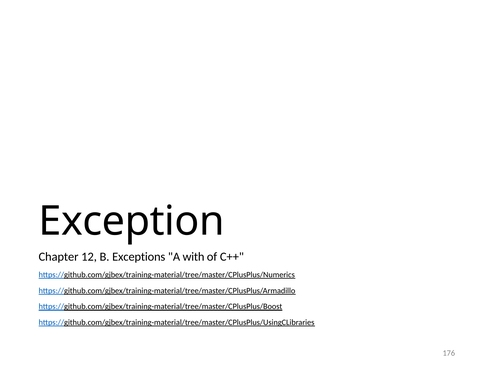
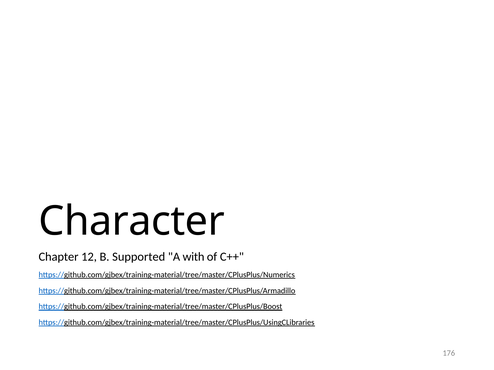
Exception: Exception -> Character (132, 222)
Exceptions: Exceptions -> Supported (139, 257)
